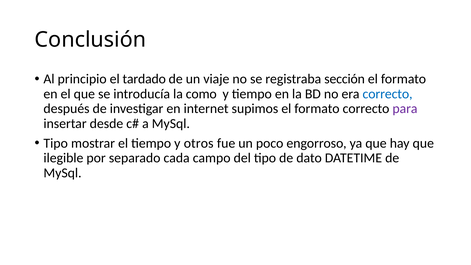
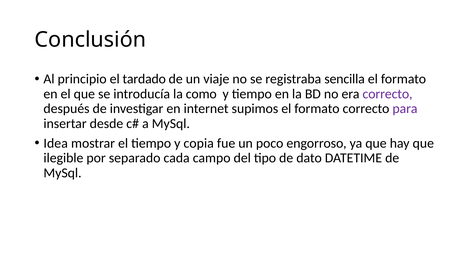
sección: sección -> sencilla (345, 79)
correcto colour: blue -> purple (388, 94)
Tipo: Tipo -> Idea (56, 143)
otros: otros -> copia (199, 143)
